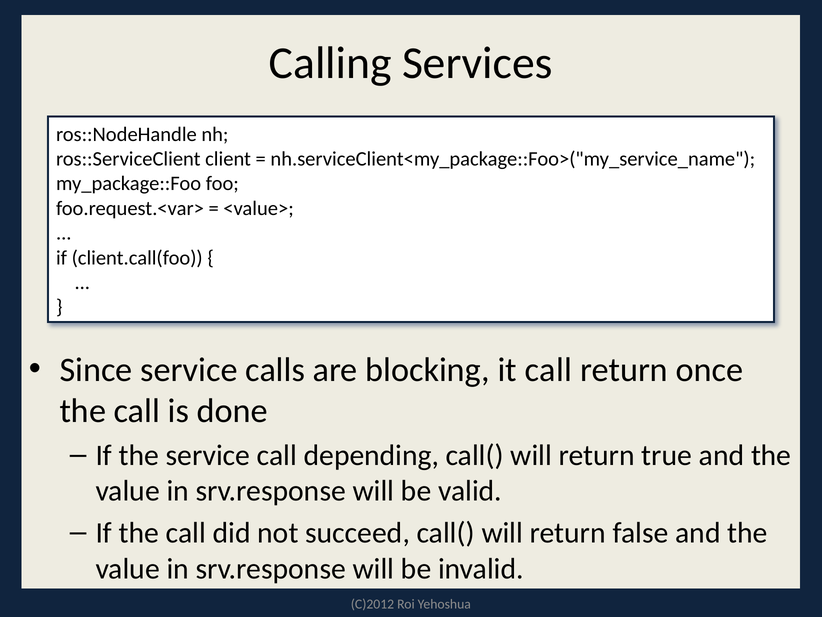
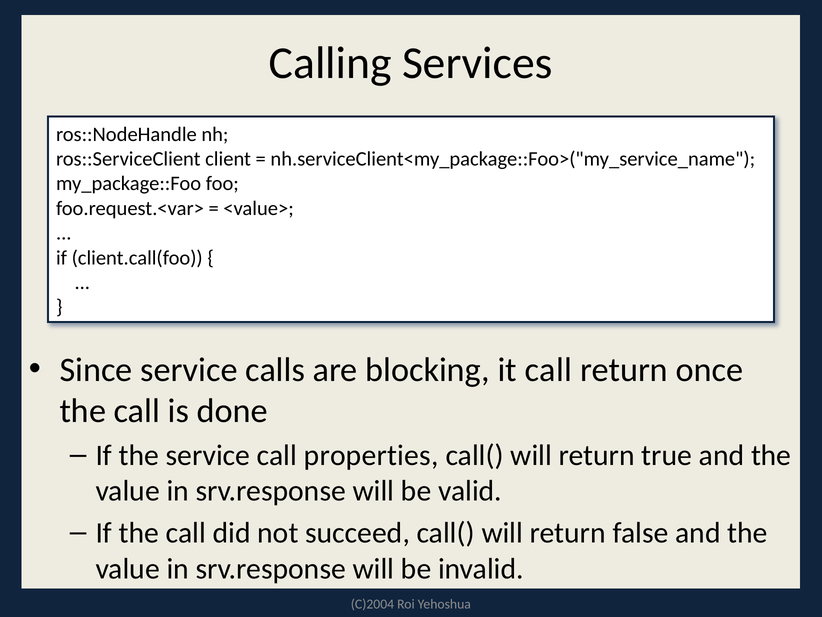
depending: depending -> properties (371, 455)
C)2012: C)2012 -> C)2004 (372, 604)
